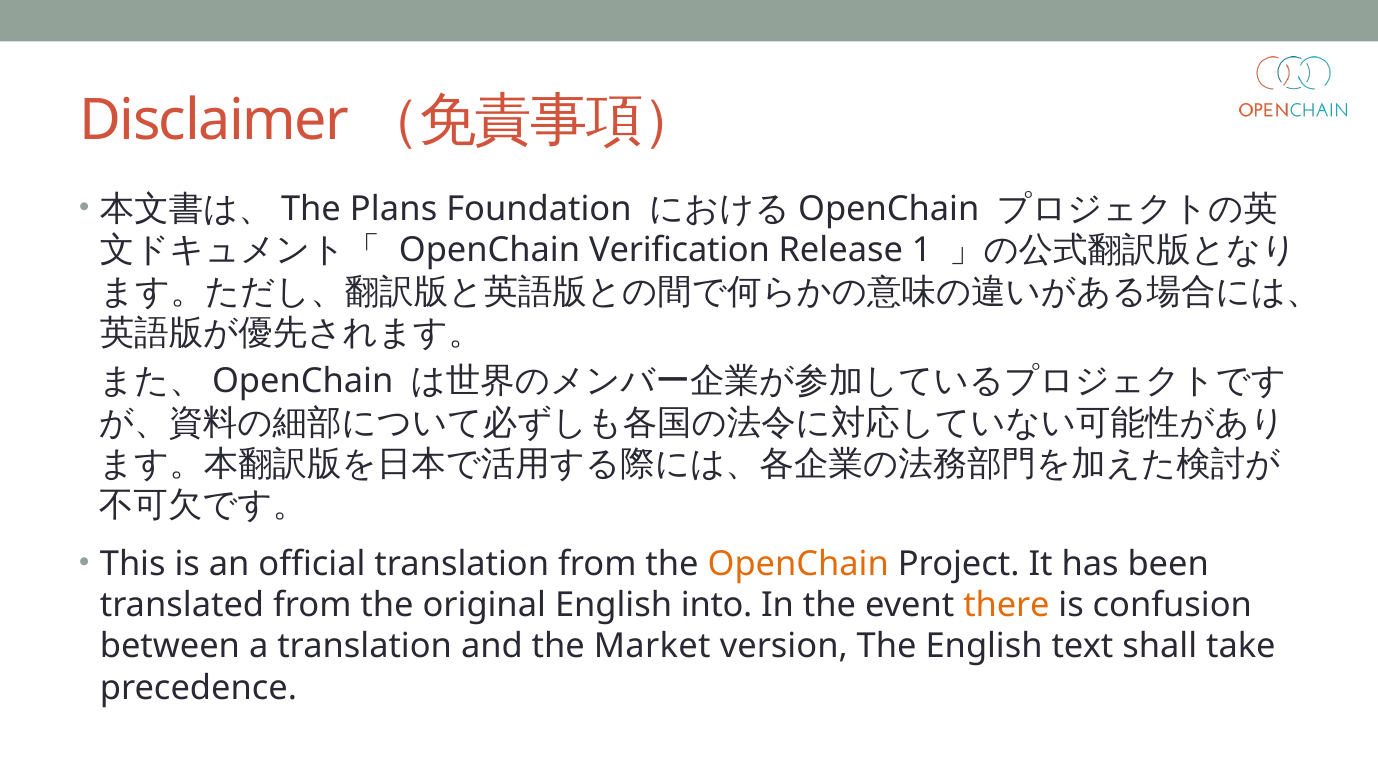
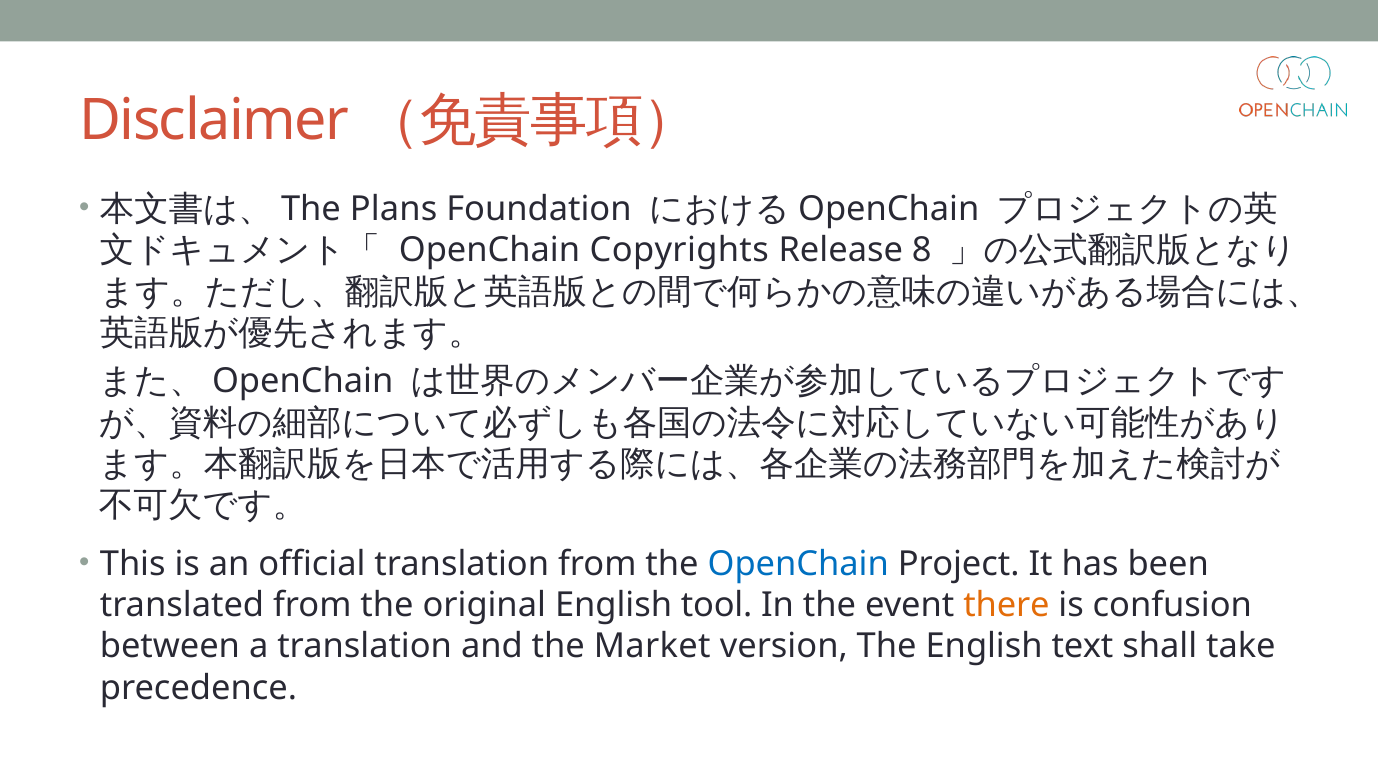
Verification: Verification -> Copyrights (679, 250)
1: 1 -> 8 (922, 250)
OpenChain colour: orange -> blue (798, 564)
into: into -> tool (717, 605)
